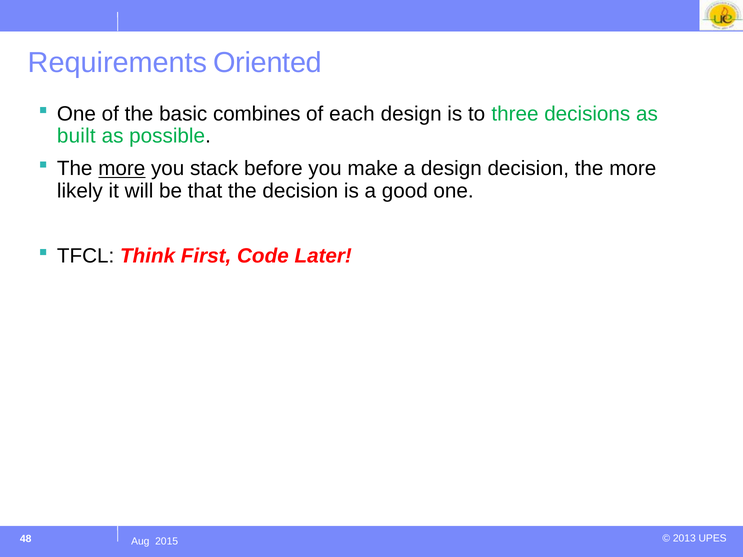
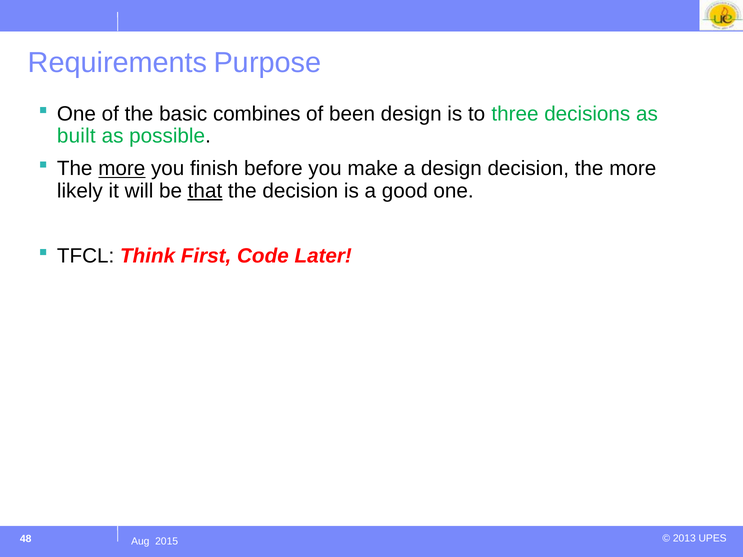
Oriented: Oriented -> Purpose (267, 63)
each: each -> been (352, 114)
stack: stack -> finish (214, 169)
that underline: none -> present (205, 191)
